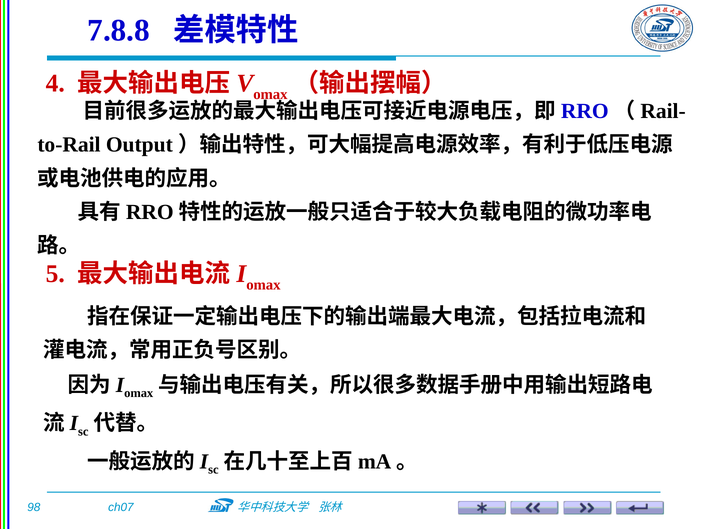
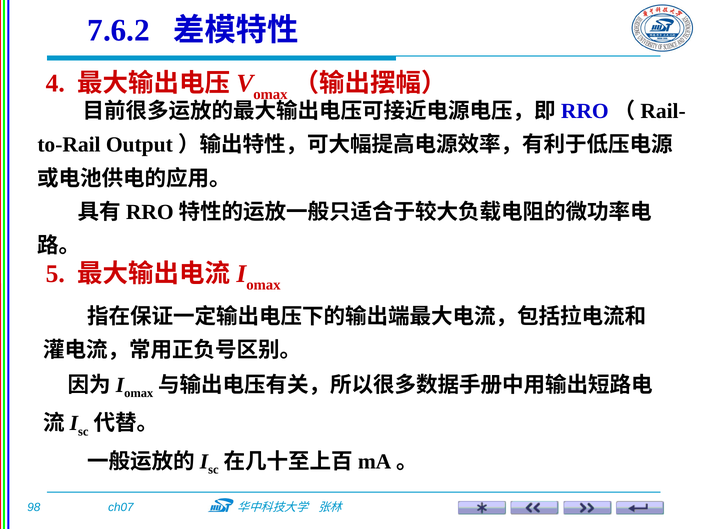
7.8.8: 7.8.8 -> 7.6.2 (119, 30)
